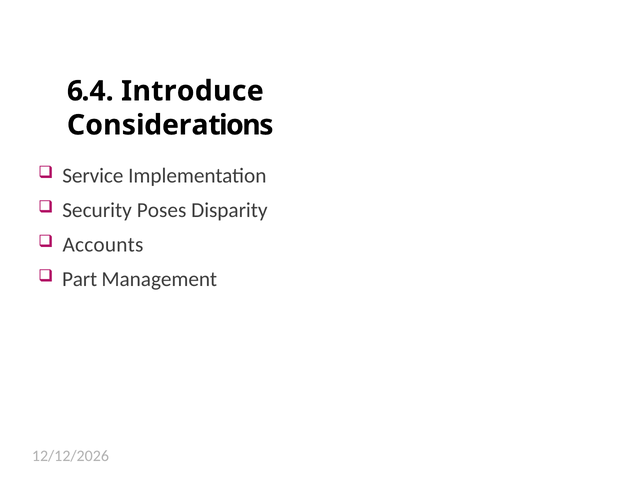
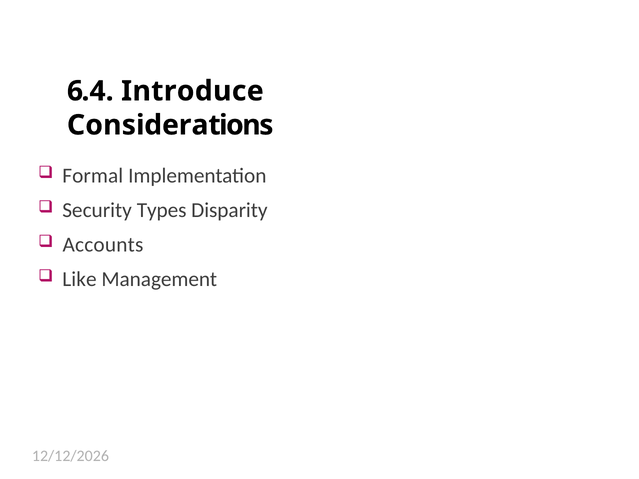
Service: Service -> Formal (93, 176)
Poses: Poses -> Types (162, 210)
Part: Part -> Like (79, 279)
